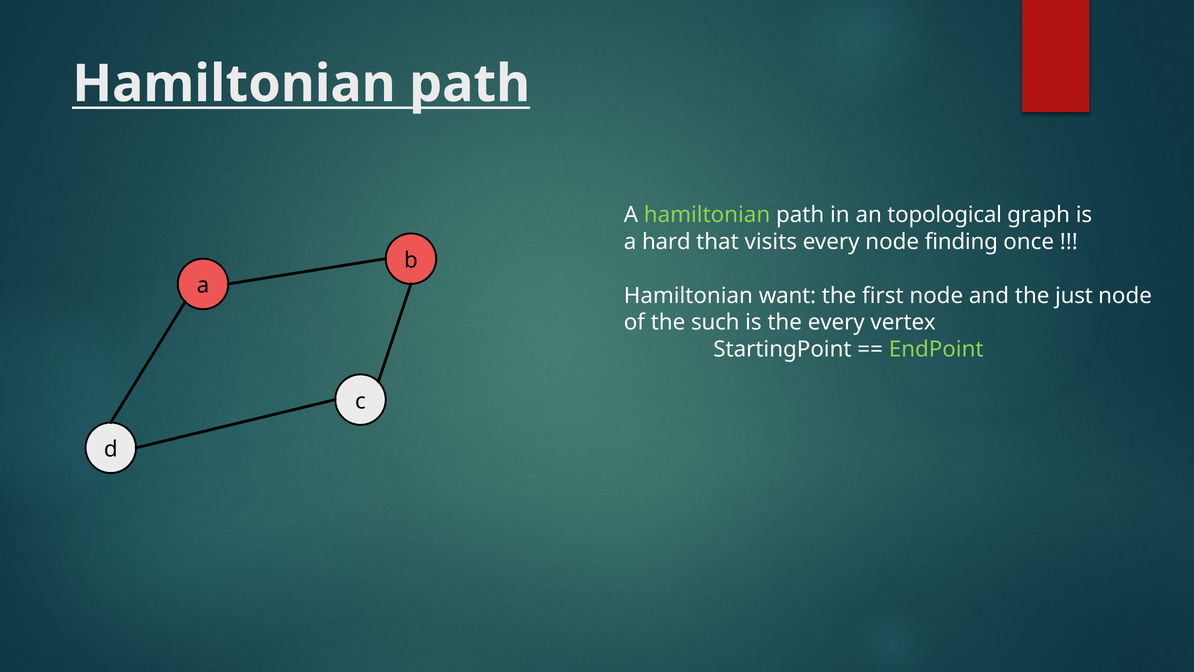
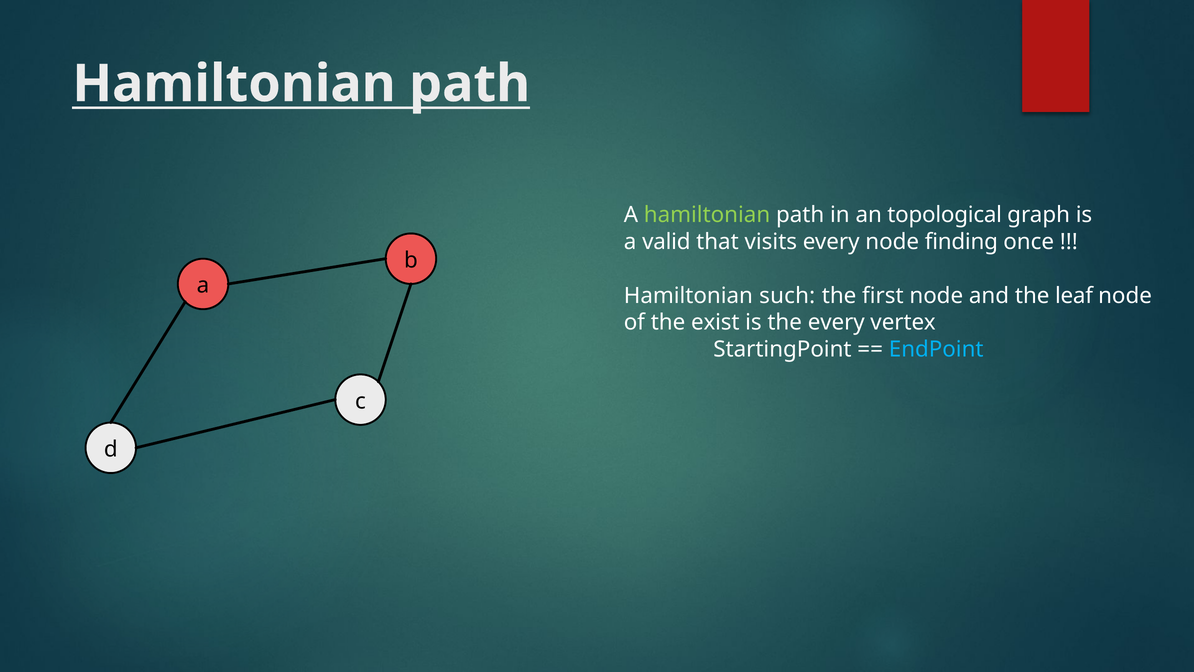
hard: hard -> valid (666, 242)
want: want -> such (787, 295)
just: just -> leaf (1074, 295)
such: such -> exist (715, 322)
EndPoint colour: light green -> light blue (936, 349)
